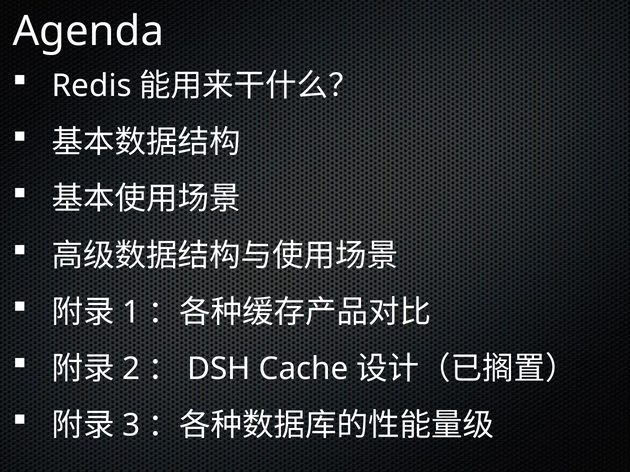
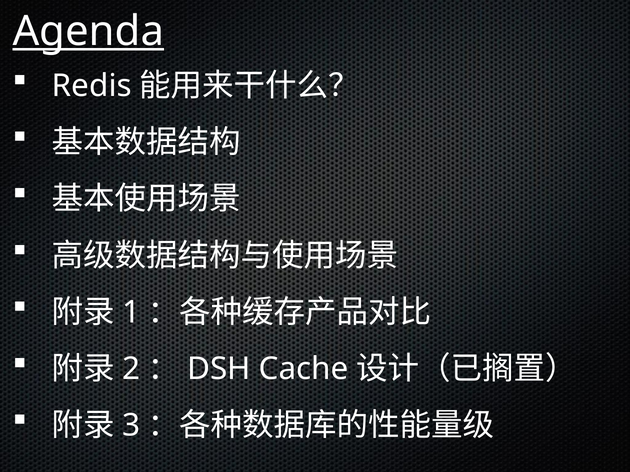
Agenda underline: none -> present (88, 31)
